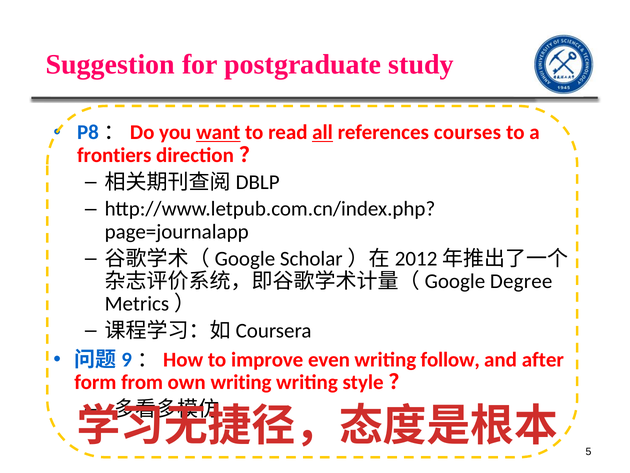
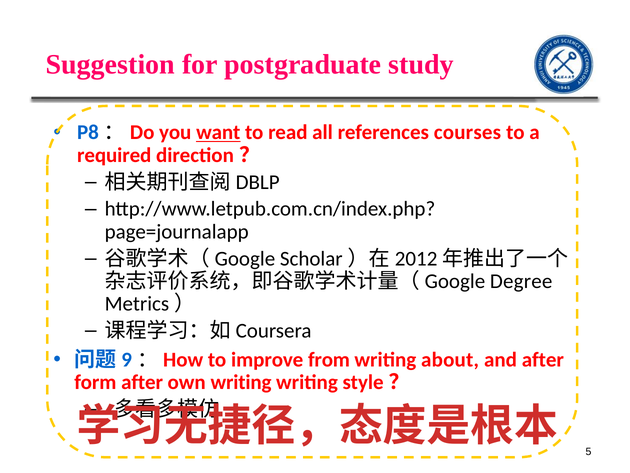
all underline: present -> none (323, 132)
frontiers: frontiers -> required (114, 155)
even: even -> from (329, 359)
follow: follow -> about (450, 359)
form from: from -> after (142, 382)
